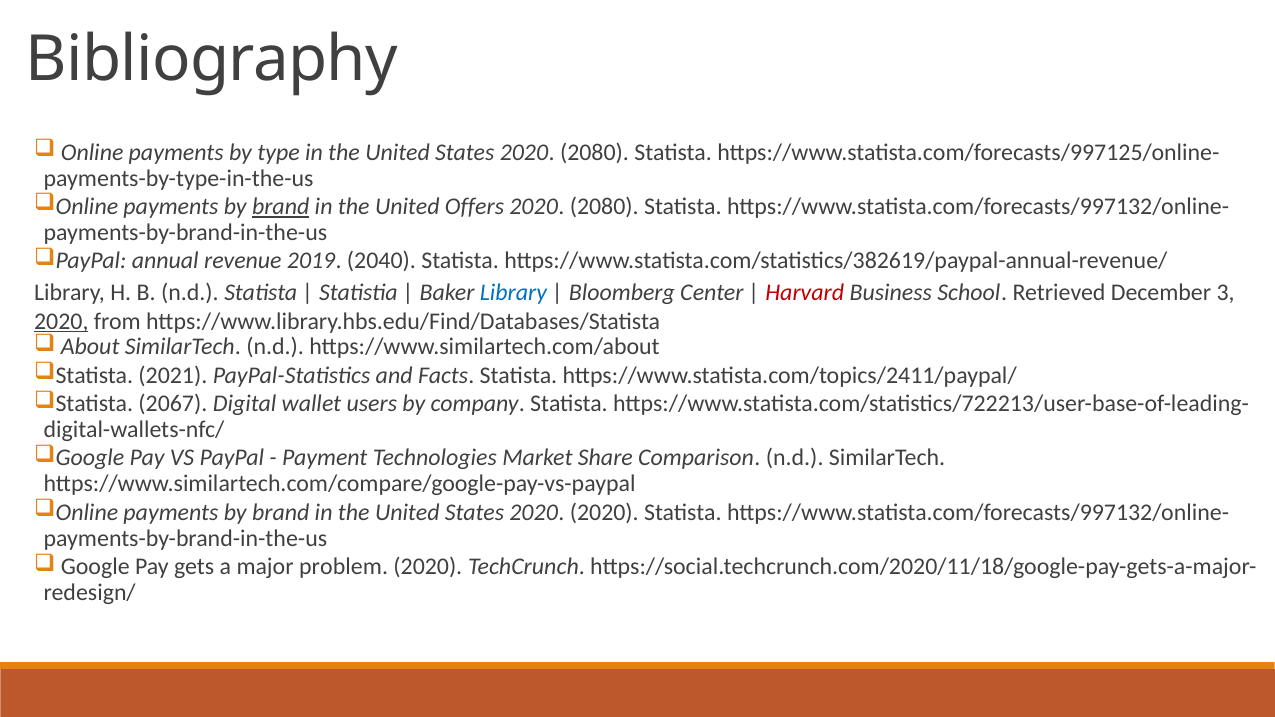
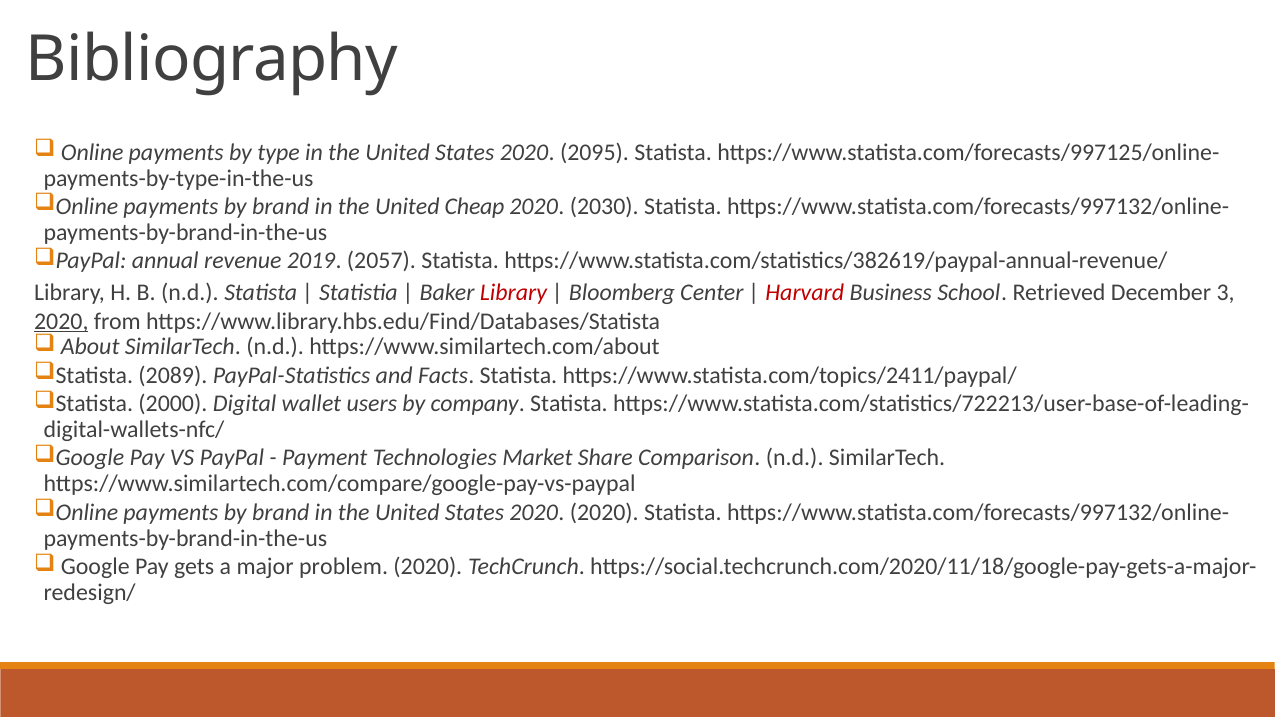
States 2020 2080: 2080 -> 2095 (595, 152)
brand underline: present -> none (281, 207)
Offers: Offers -> Cheap (475, 207)
2080: 2080 -> 2030 (604, 207)
2040: 2040 -> 2057 (381, 261)
Library colour: blue -> red (513, 293)
2021: 2021 -> 2089 (173, 375)
2067: 2067 -> 2000 (173, 404)
